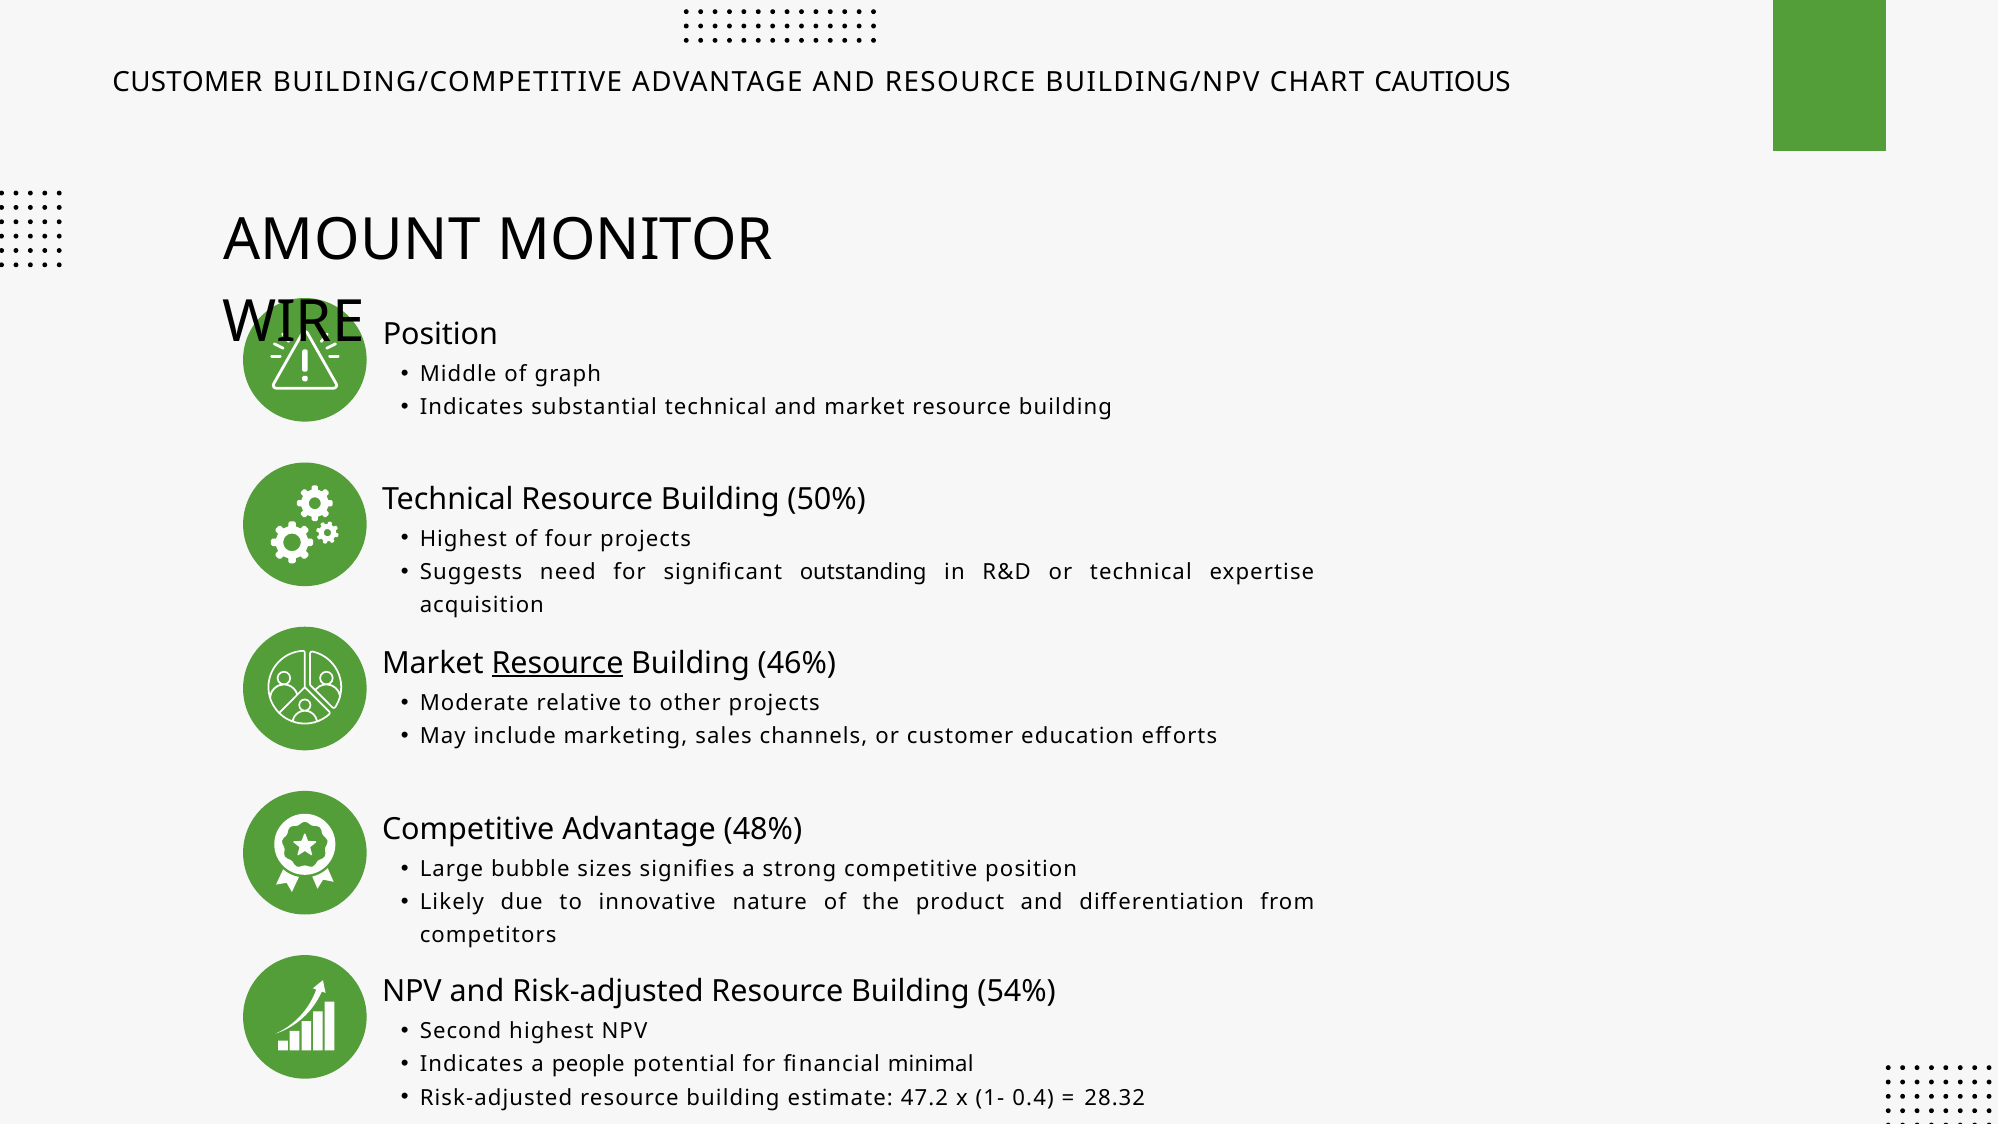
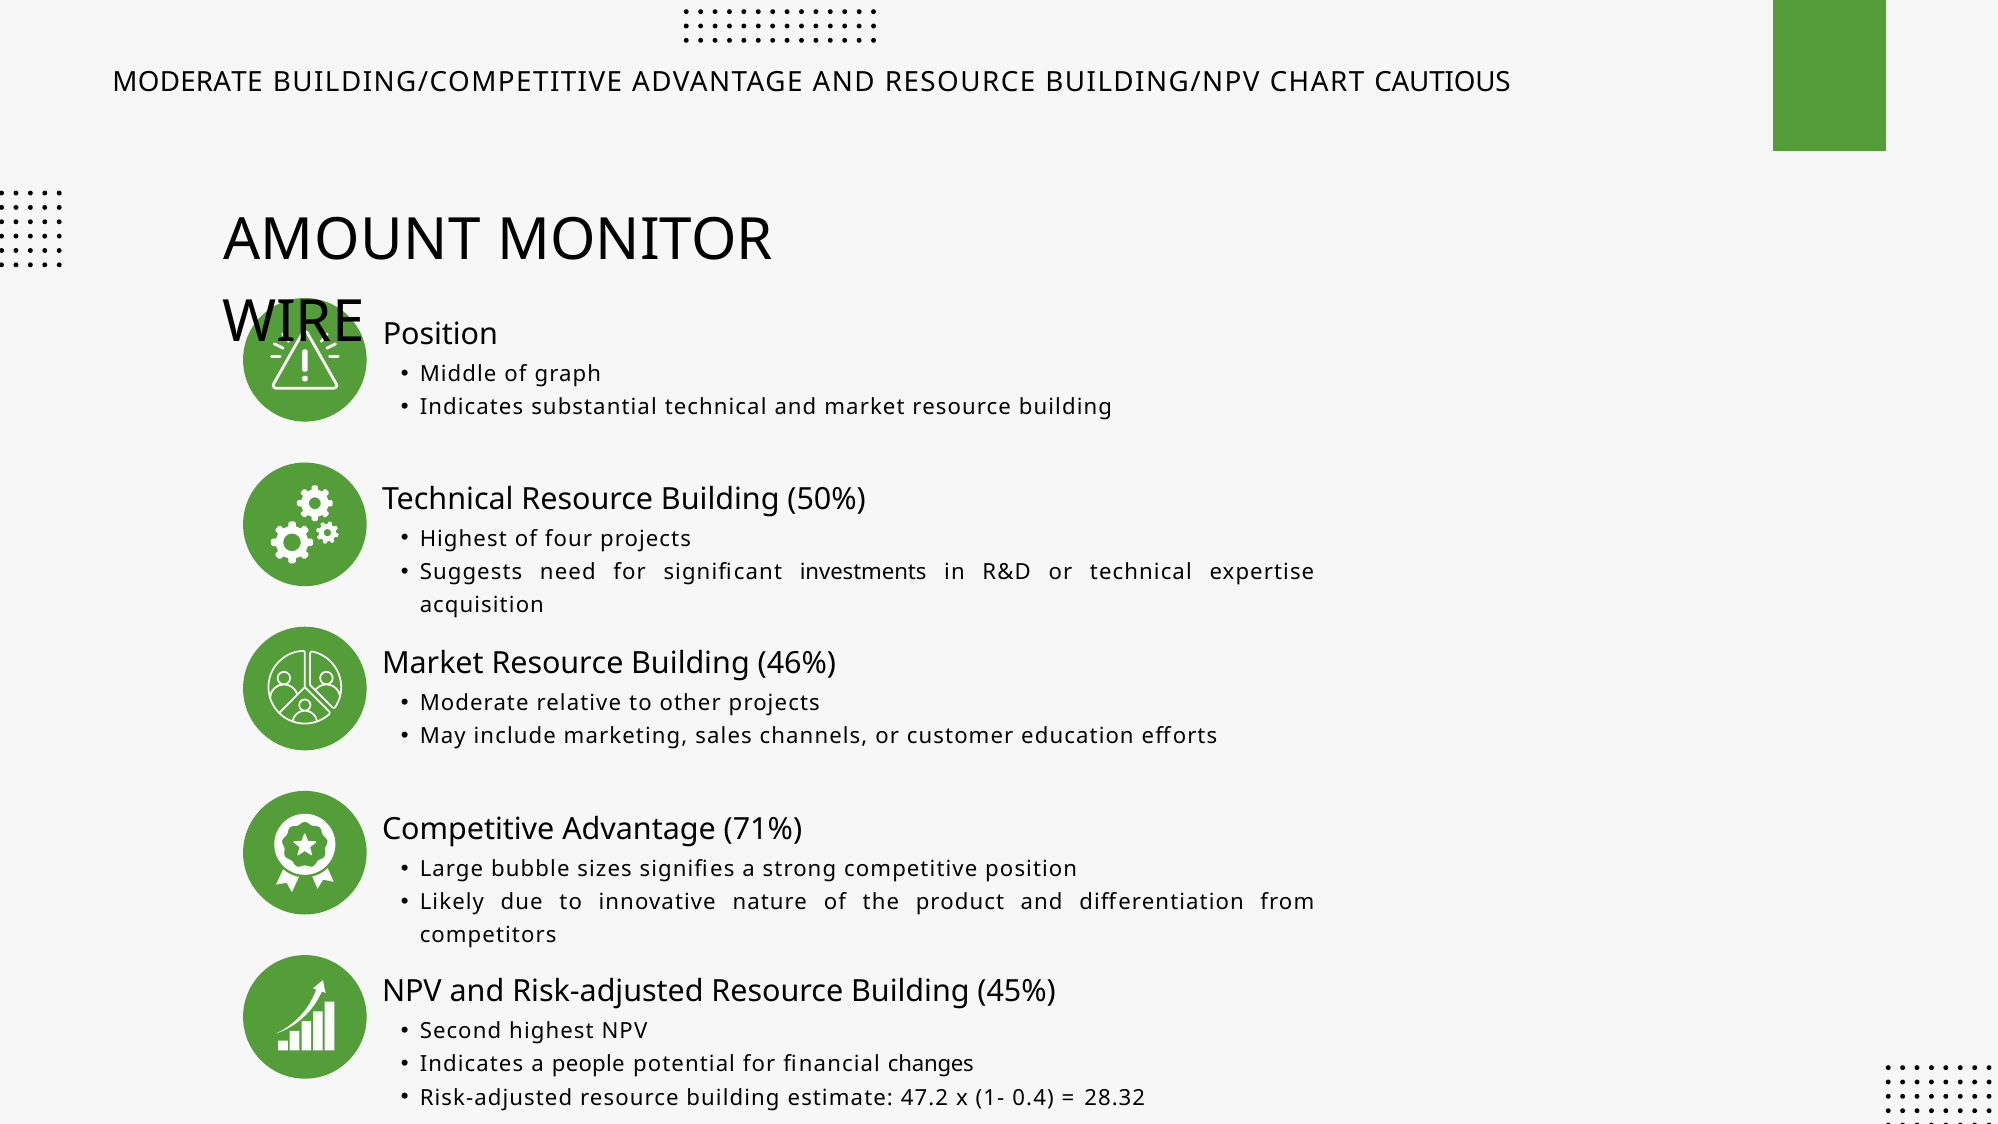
CUSTOMER: CUSTOMER -> MODERATE (187, 83)
outstanding: outstanding -> investments (863, 572)
Resource underline: present -> none (558, 663)
48%: 48% -> 71% (763, 829)
54%: 54% -> 45% (1017, 991)
minimal: minimal -> changes (931, 1065)
